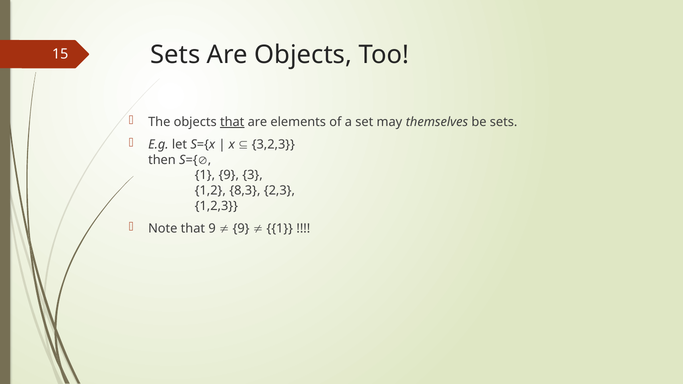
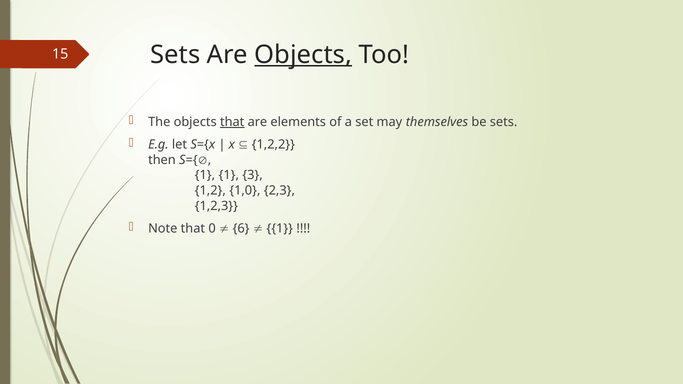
Objects underline: none -> present (303, 55)
3,2,3: 3,2,3 -> 1,2,2 (273, 145)
1 9: 9 -> 1 (229, 175)
8,3: 8,3 -> 1,0 (245, 191)
that 9: 9 -> 0 (212, 229)
9: 9 -> 6 (241, 229)
